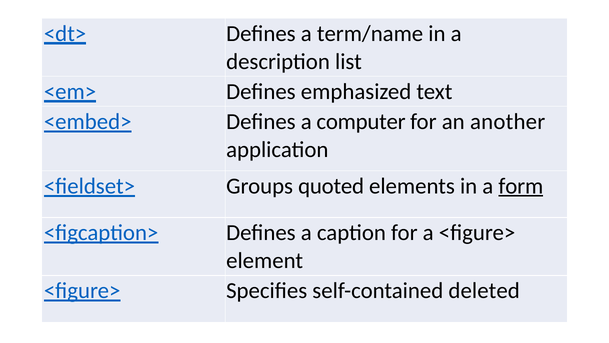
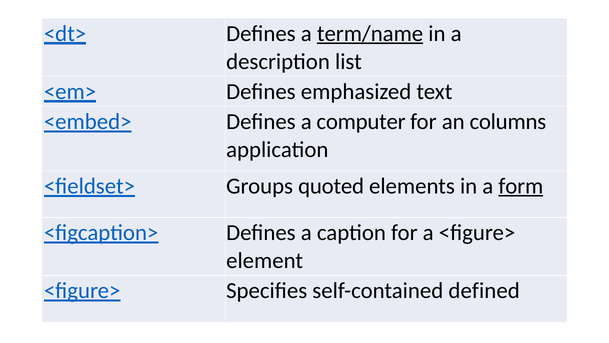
term/name underline: none -> present (370, 33)
another: another -> columns (508, 121)
deleted: deleted -> defined (484, 290)
